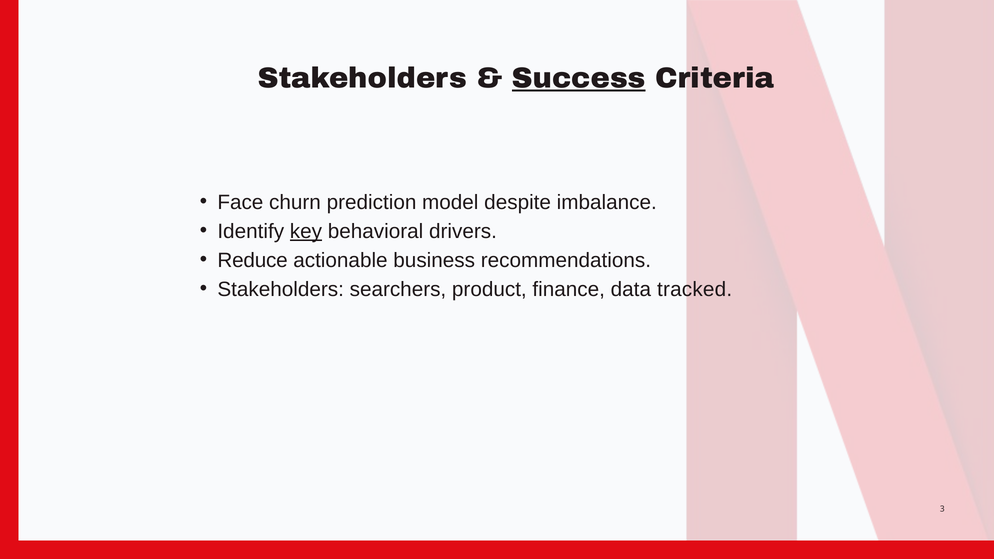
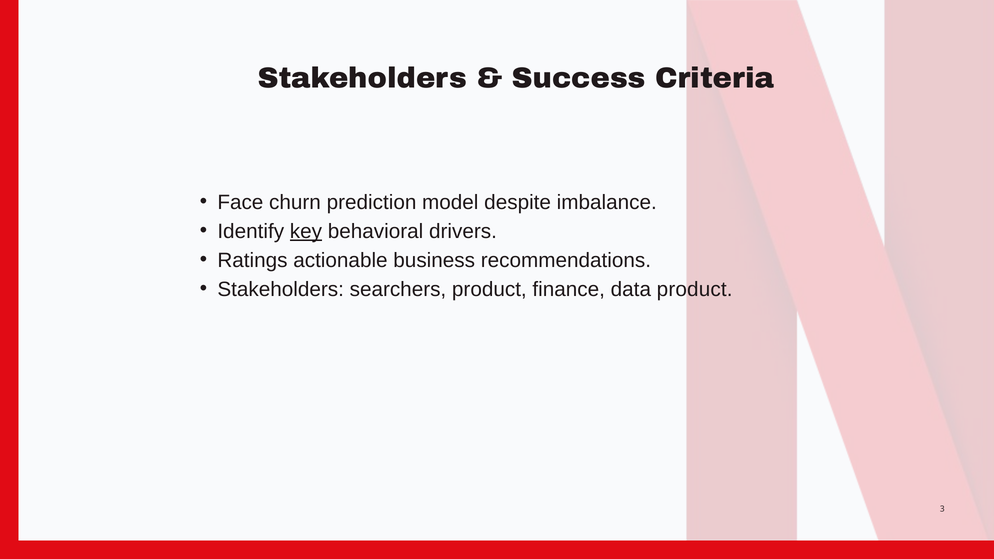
Success underline: present -> none (579, 78)
Reduce: Reduce -> Ratings (252, 260)
data tracked: tracked -> product (695, 289)
